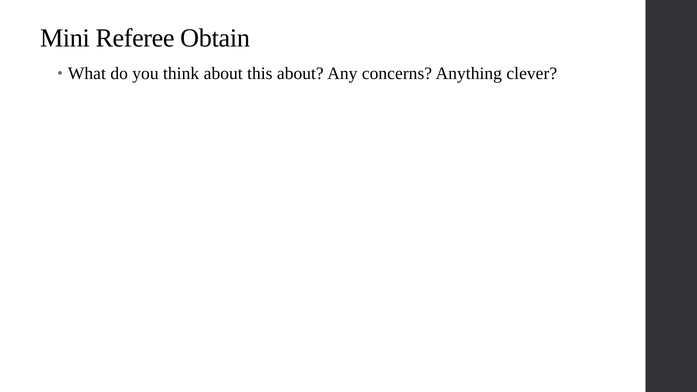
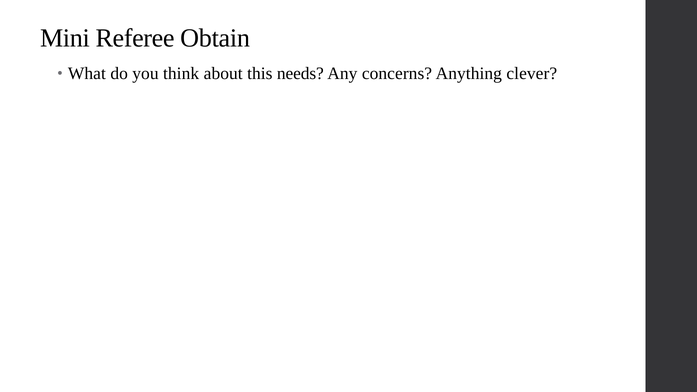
this about: about -> needs (300, 74)
